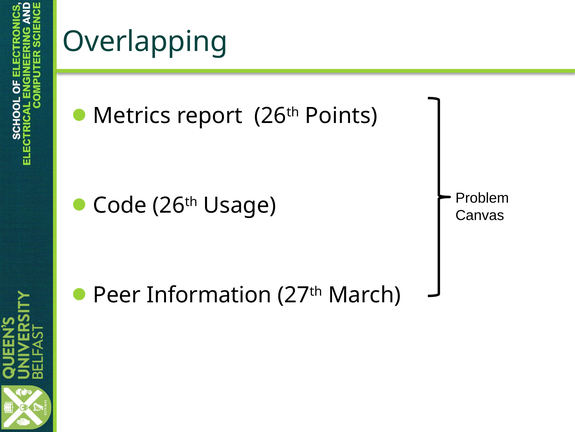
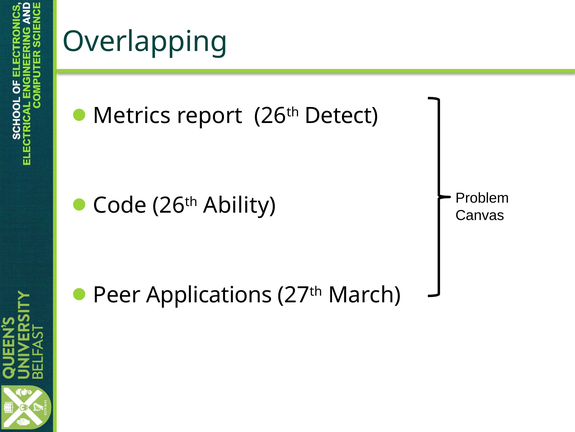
Points: Points -> Detect (341, 116)
Usage: Usage -> Ability (240, 205)
Information: Information -> Applications (209, 295)
